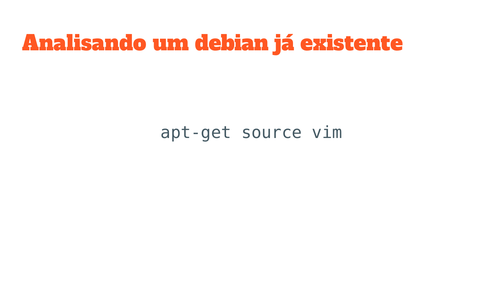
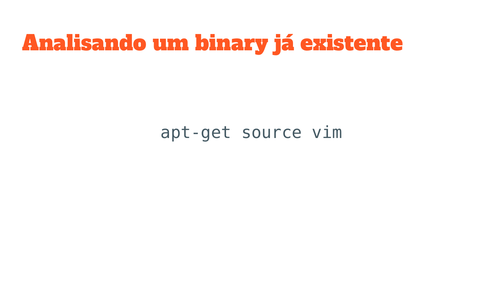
debian: debian -> binary (232, 44)
